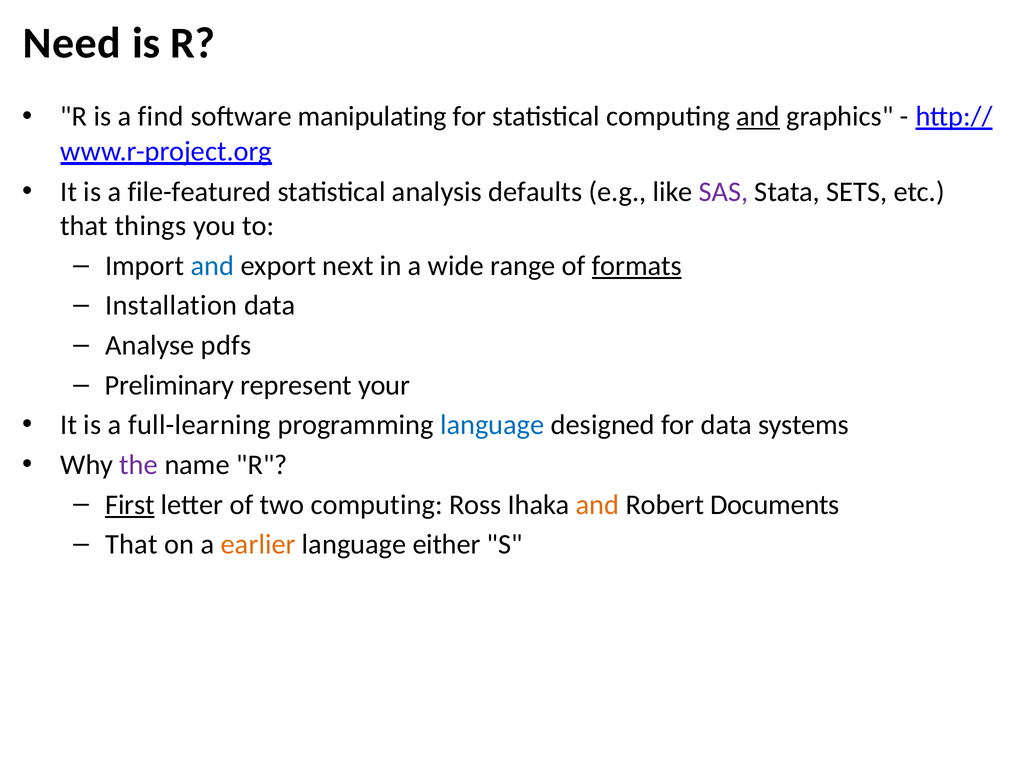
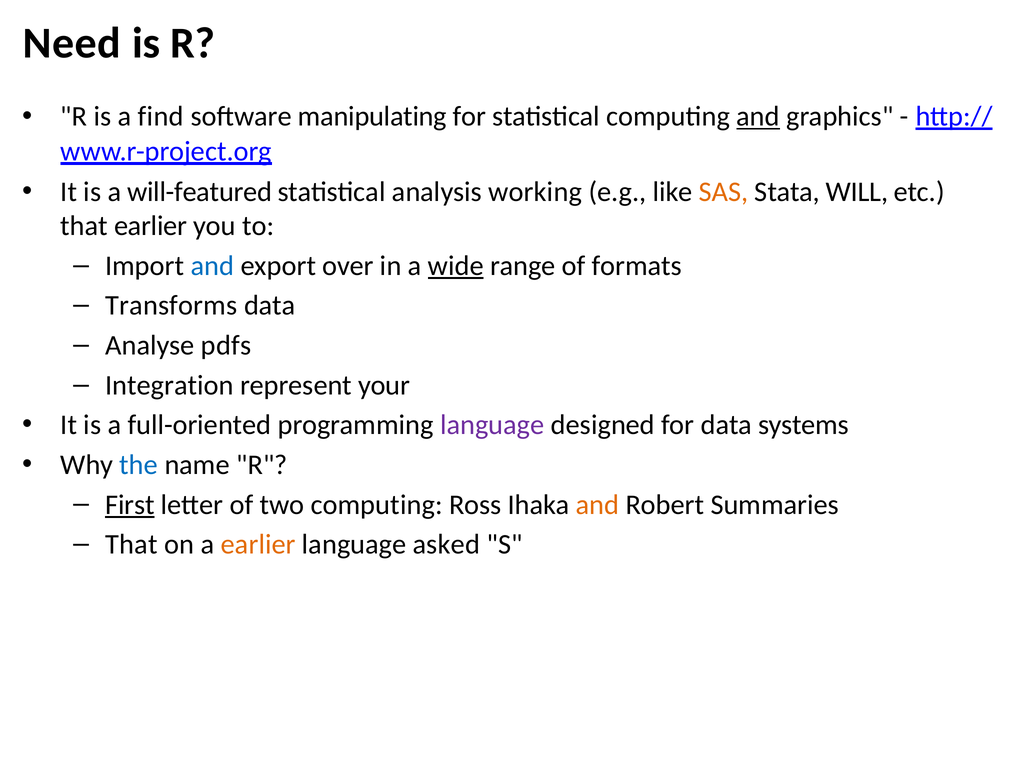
file-featured: file-featured -> will-featured (200, 192)
defaults: defaults -> working (535, 192)
SAS colour: purple -> orange (723, 192)
SETS: SETS -> WILL (857, 192)
that things: things -> earlier (151, 226)
next: next -> over (348, 266)
wide underline: none -> present (456, 266)
formats underline: present -> none (637, 266)
Installation: Installation -> Transforms (171, 305)
Preliminary: Preliminary -> Integration (169, 385)
full-learning: full-learning -> full-oriented (199, 425)
language colour: blue -> purple (492, 425)
the colour: purple -> blue (139, 465)
Documents: Documents -> Summaries (775, 504)
either: either -> asked (446, 544)
